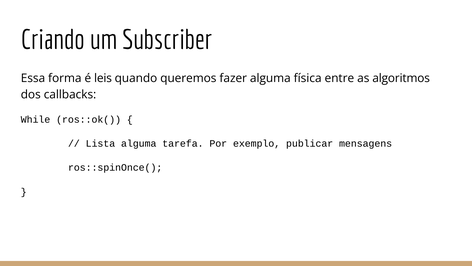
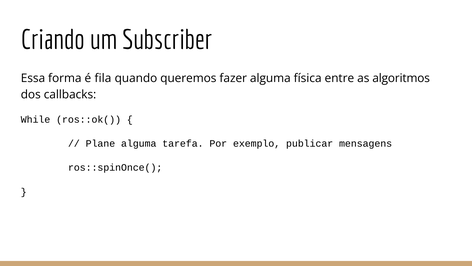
leis: leis -> fila (103, 78)
Lista: Lista -> Plane (100, 143)
